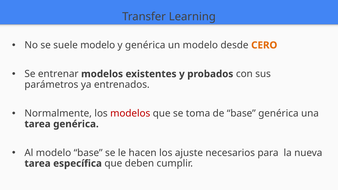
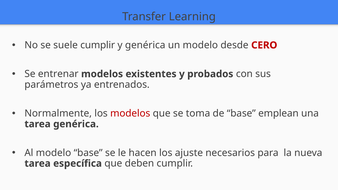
suele modelo: modelo -> cumplir (98, 45)
CERO colour: orange -> red (264, 45)
base genérica: genérica -> emplean (278, 113)
